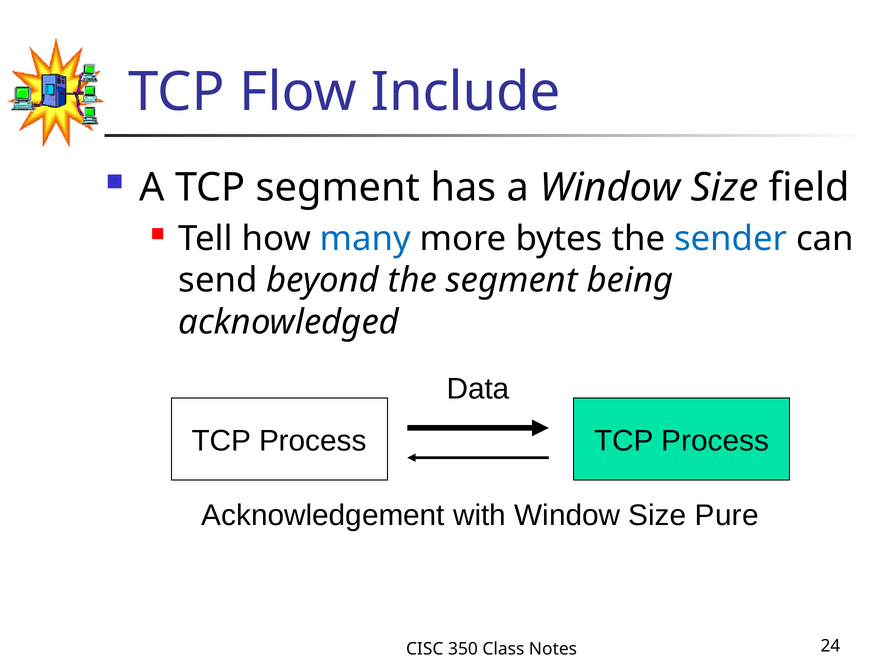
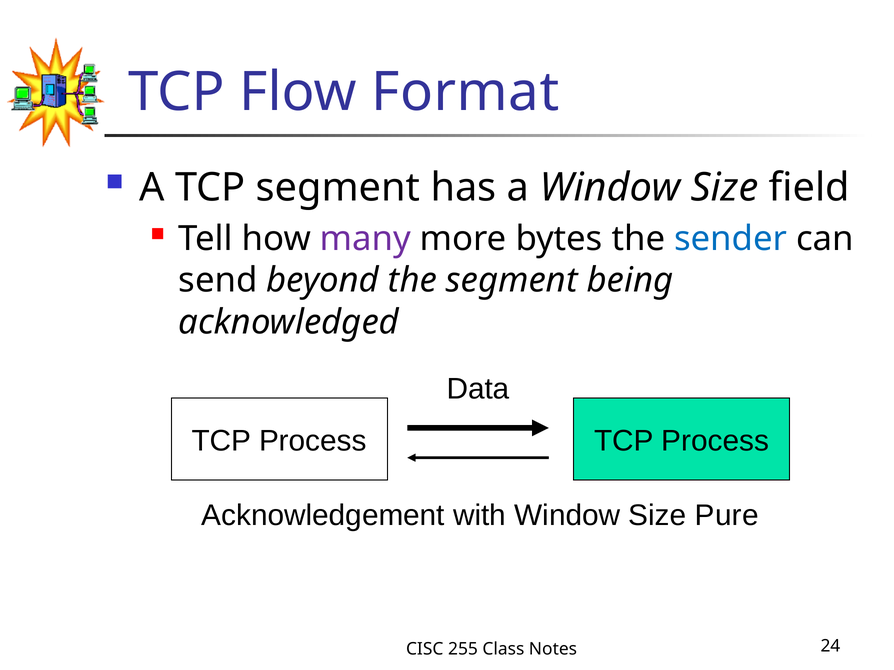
Include: Include -> Format (465, 92)
many colour: blue -> purple (365, 239)
350: 350 -> 255 (463, 649)
